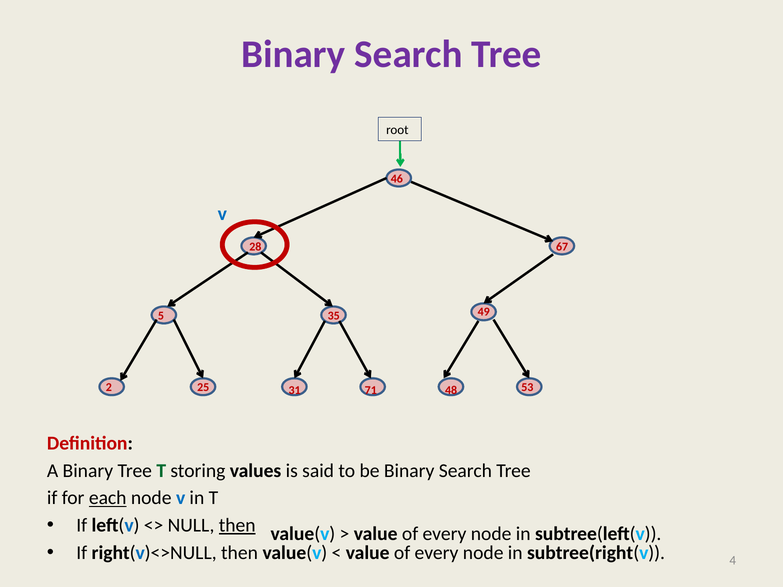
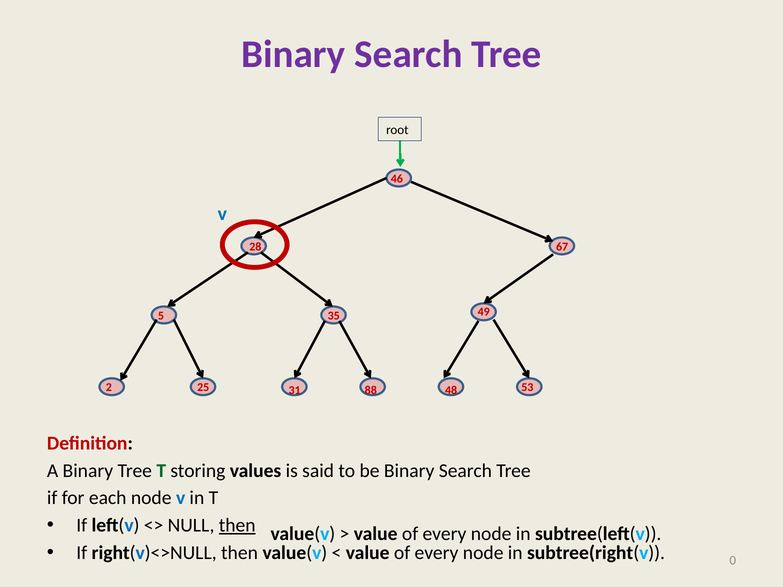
71: 71 -> 88 (371, 390)
each underline: present -> none (108, 498)
4: 4 -> 0 (733, 561)
